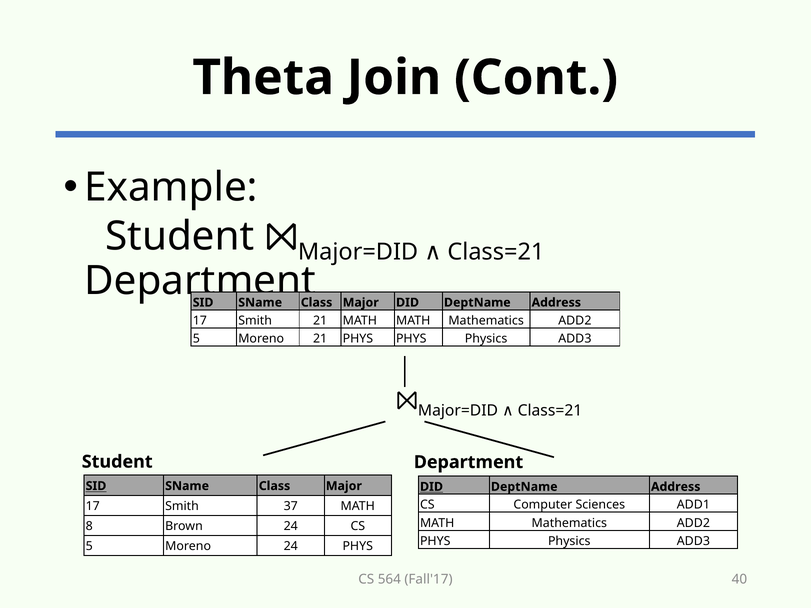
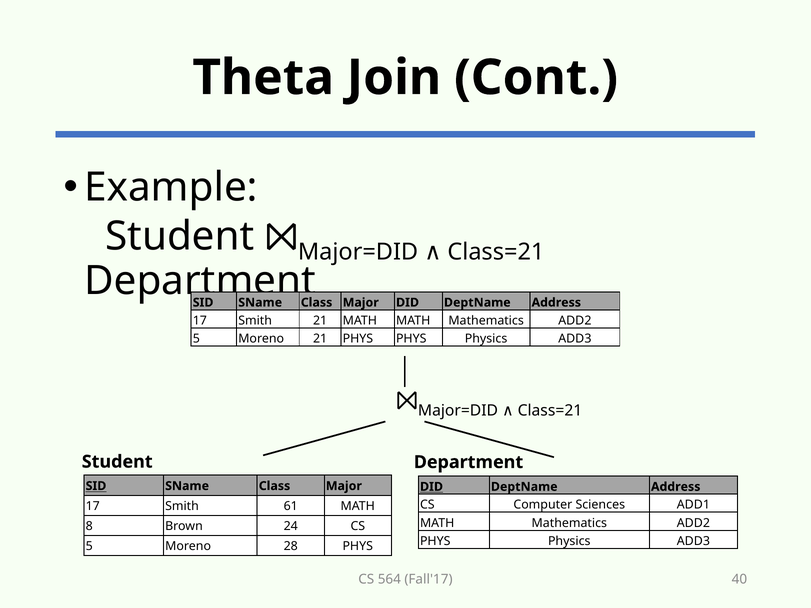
37: 37 -> 61 (291, 506)
Moreno 24: 24 -> 28 (291, 546)
